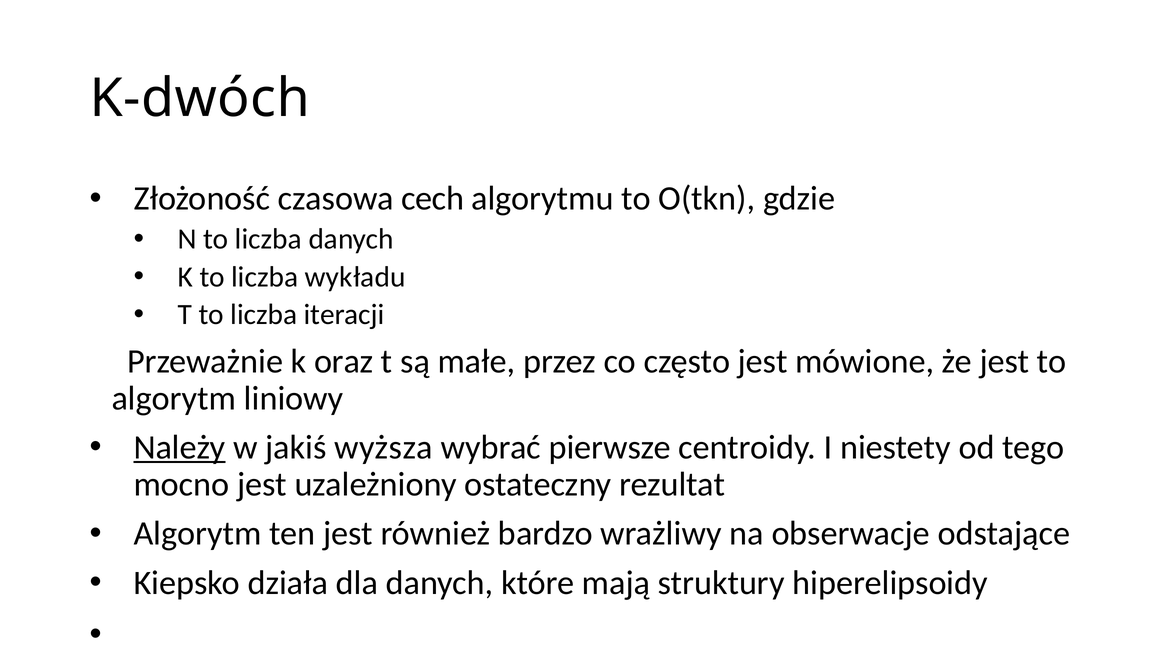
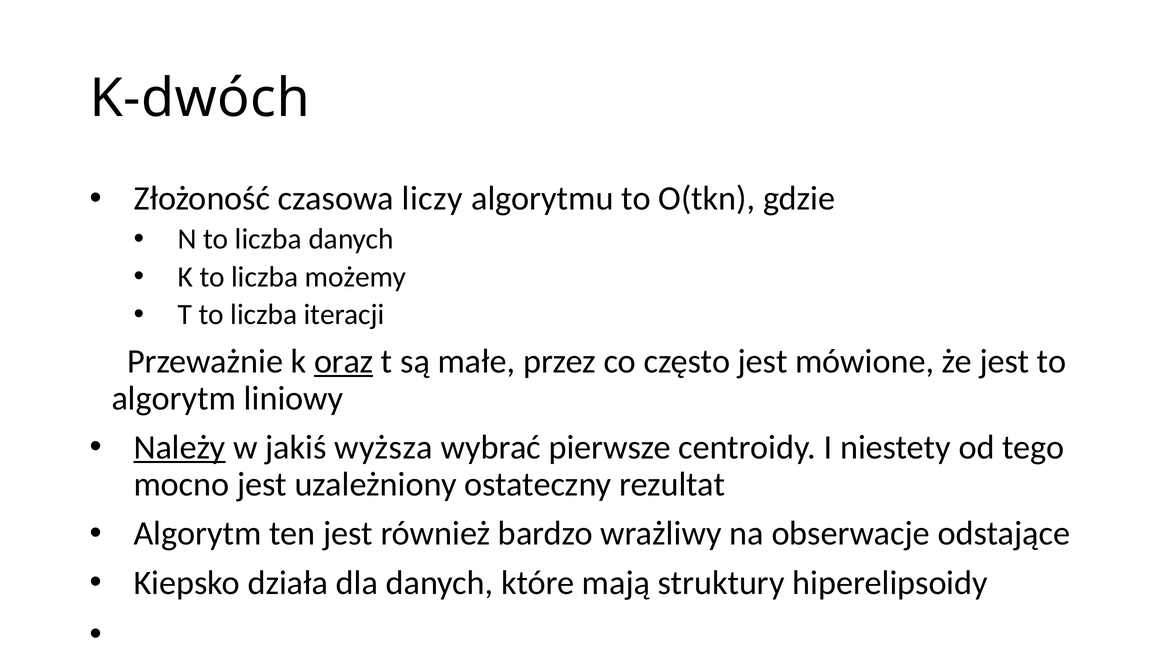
cech: cech -> liczy (432, 199)
wykładu: wykładu -> możemy (355, 277)
oraz underline: none -> present (344, 361)
